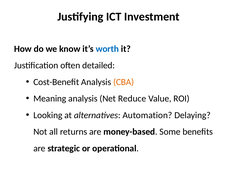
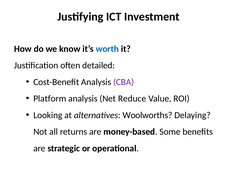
CBA colour: orange -> purple (124, 82)
Meaning: Meaning -> Platform (50, 98)
Automation: Automation -> Woolworths (147, 115)
